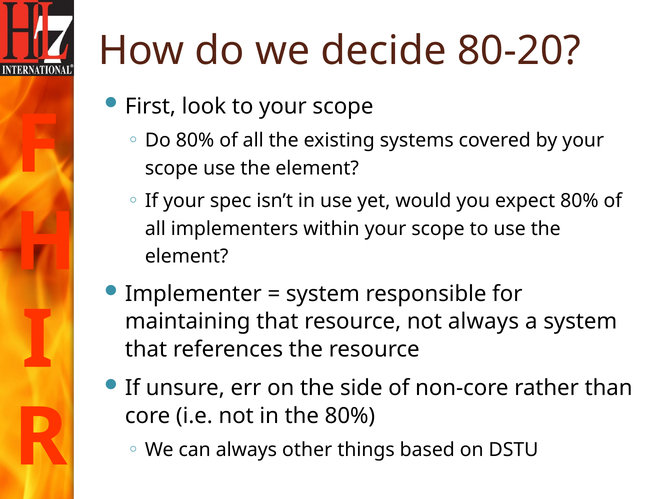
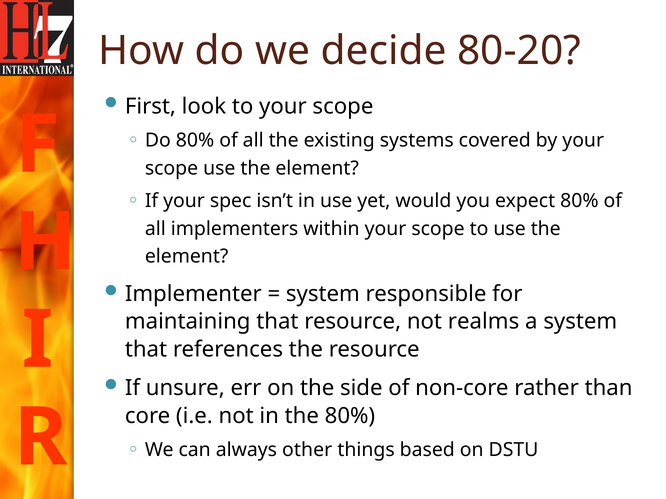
not always: always -> realms (484, 322)
